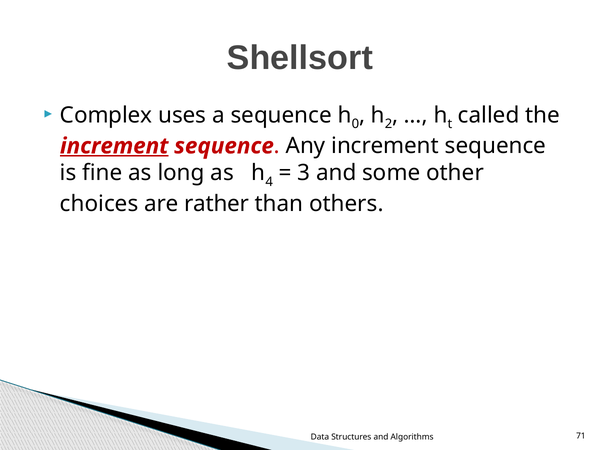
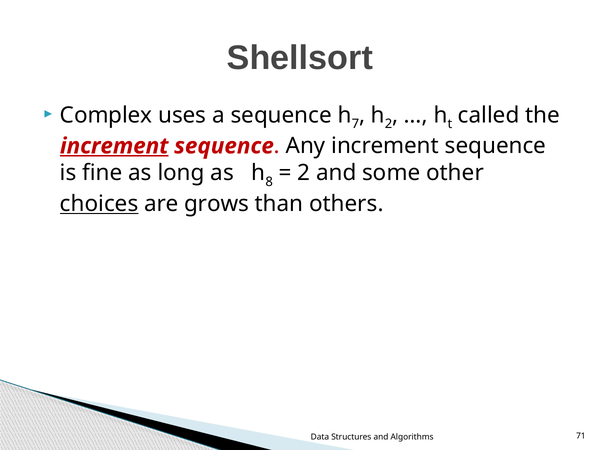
0: 0 -> 7 (355, 124)
4: 4 -> 8 (269, 182)
3: 3 -> 2 (304, 173)
choices underline: none -> present (99, 204)
rather: rather -> grows (217, 204)
